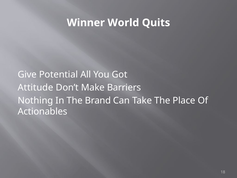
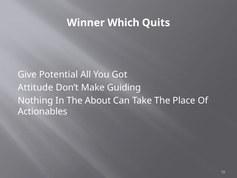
World: World -> Which (123, 23)
Barriers: Barriers -> Guiding (124, 87)
Brand: Brand -> About (98, 100)
